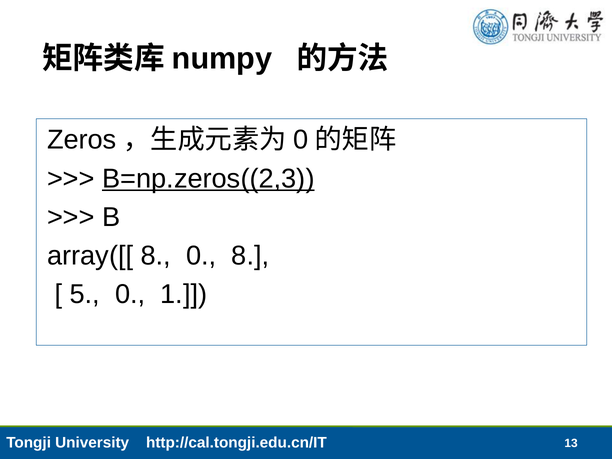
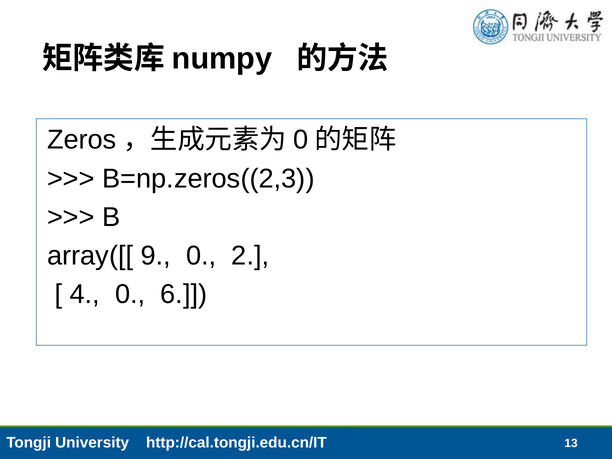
B=np.zeros((2,3 underline: present -> none (208, 179)
array([[ 8: 8 -> 9 (156, 256)
0 8: 8 -> 2 (250, 256)
5: 5 -> 4 (85, 294)
1: 1 -> 6 (184, 294)
